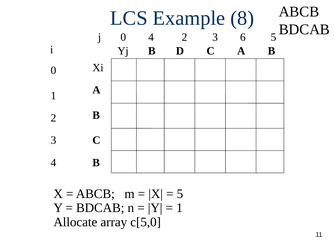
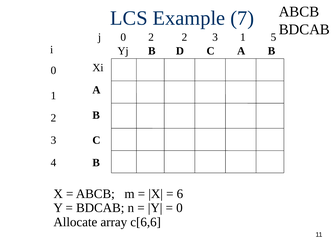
8: 8 -> 7 (242, 18)
0 4: 4 -> 2 (151, 37)
3 6: 6 -> 1 (243, 37)
5: 5 -> 6 (180, 193)
1: 1 -> 0 (179, 207)
c[5,0: c[5,0 -> c[6,6 (146, 222)
